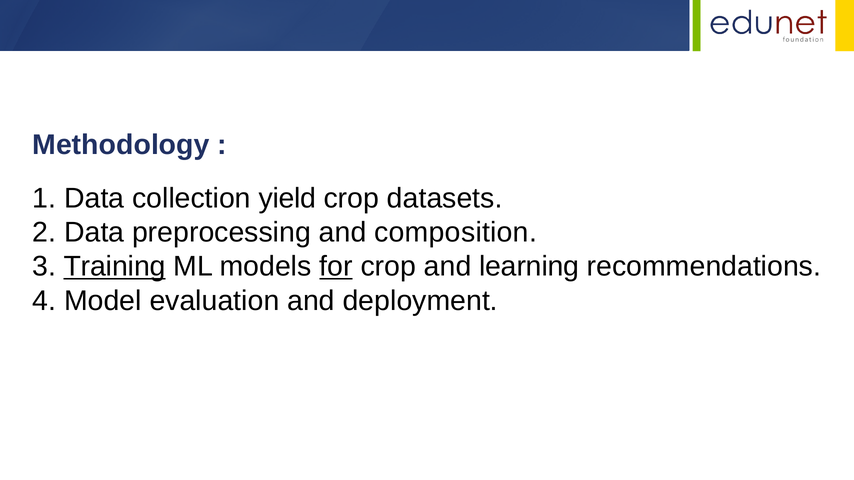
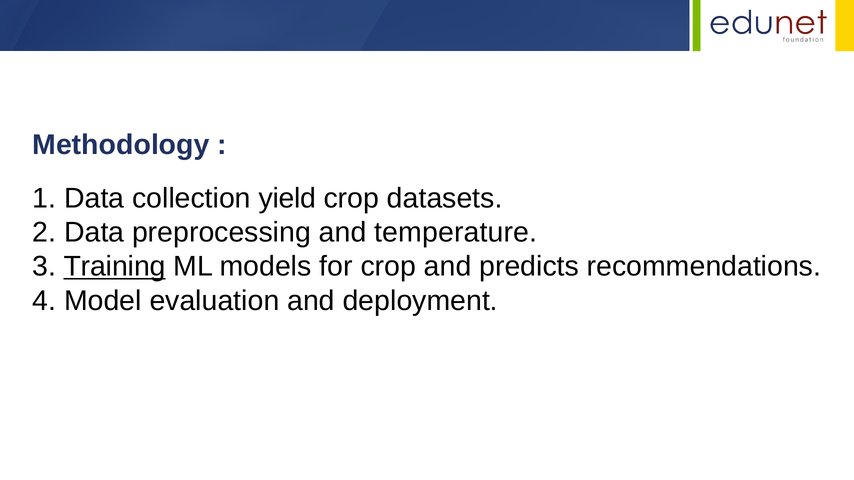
composition: composition -> temperature (456, 233)
for underline: present -> none (336, 267)
learning: learning -> predicts (529, 267)
